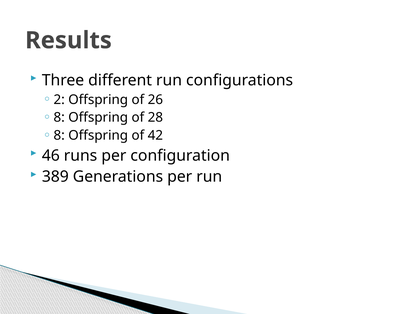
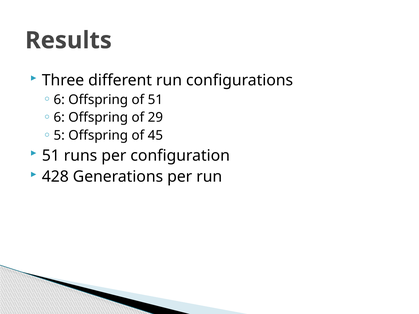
2: 2 -> 6 (59, 100)
of 26: 26 -> 51 (155, 100)
8: 8 -> 6 (59, 118)
28: 28 -> 29 (155, 118)
8: 8 -> 5 (59, 136)
42: 42 -> 45 (155, 136)
46: 46 -> 51 (51, 156)
389: 389 -> 428 (55, 177)
